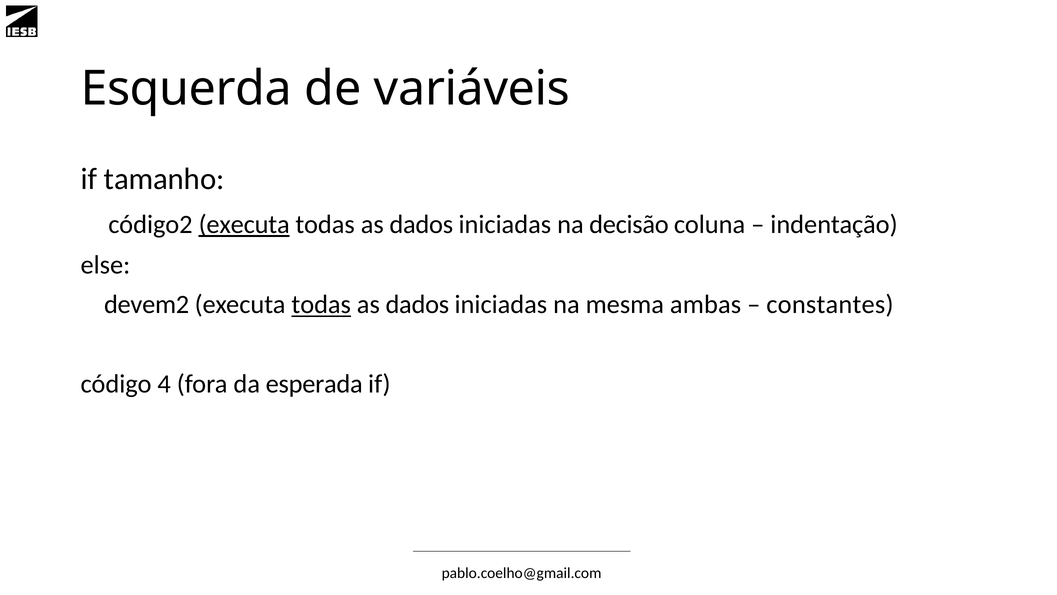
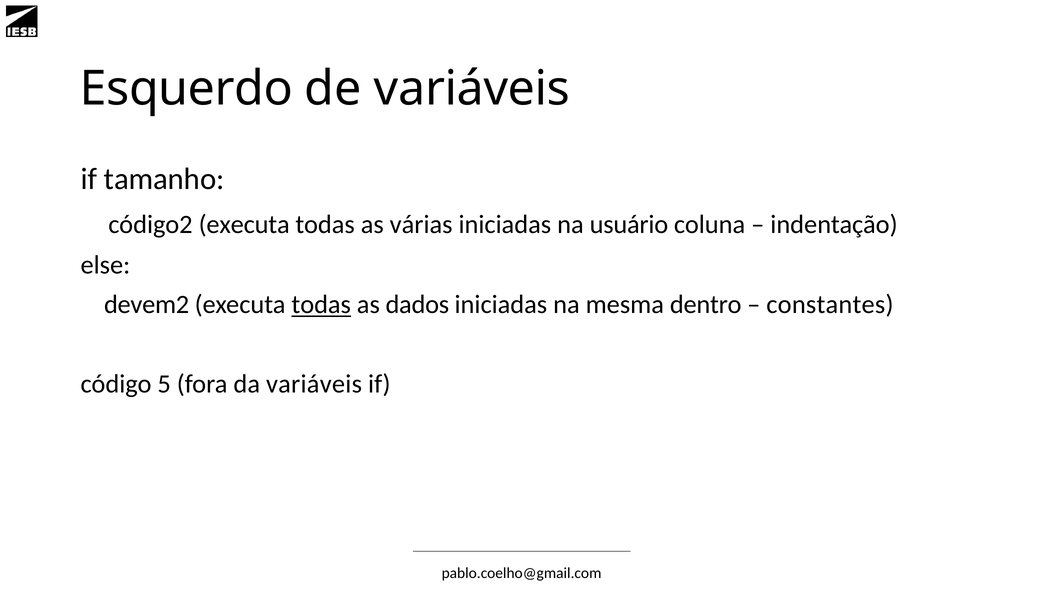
Esquerda: Esquerda -> Esquerdo (186, 89)
executa underline: present -> none (244, 224)
dados: dados -> várias (421, 224)
decisão: decisão -> usuário (629, 224)
ambas: ambas -> dentro (706, 305)
4: 4 -> 5 (164, 384)
da esperada: esperada -> variáveis (314, 384)
